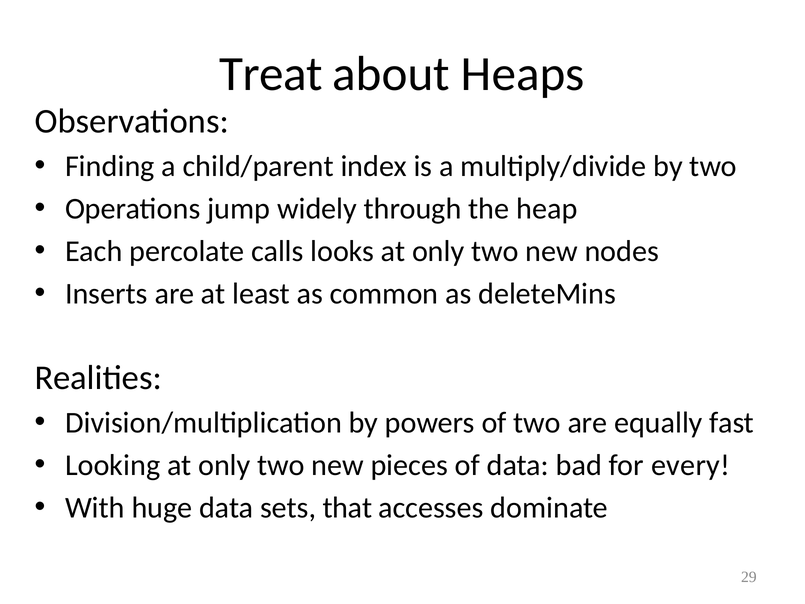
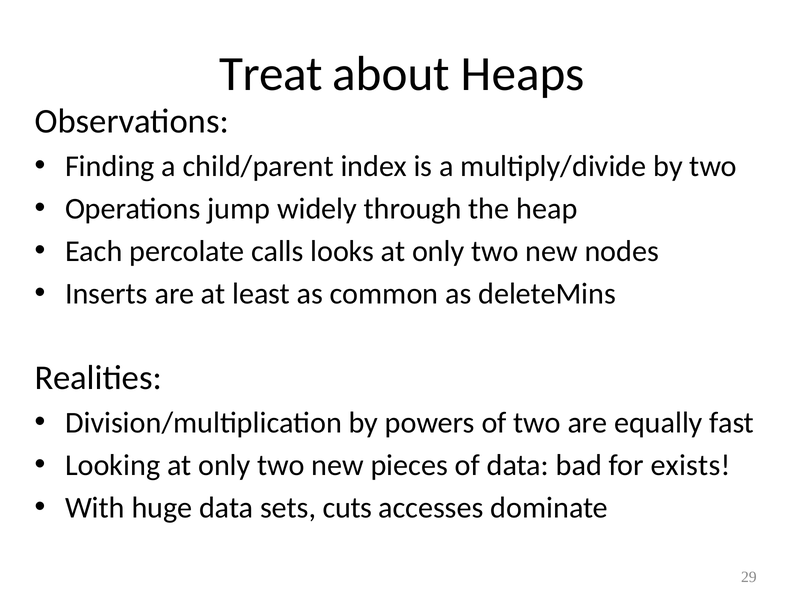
every: every -> exists (691, 465)
that: that -> cuts (347, 508)
